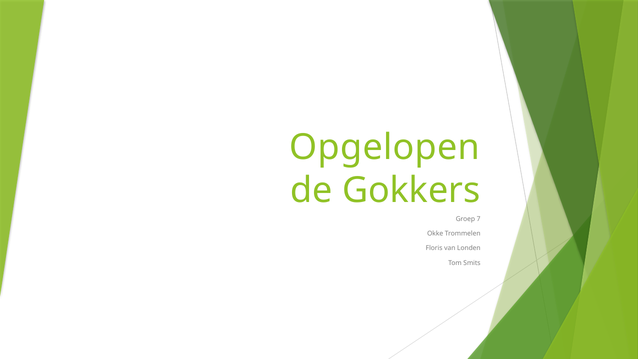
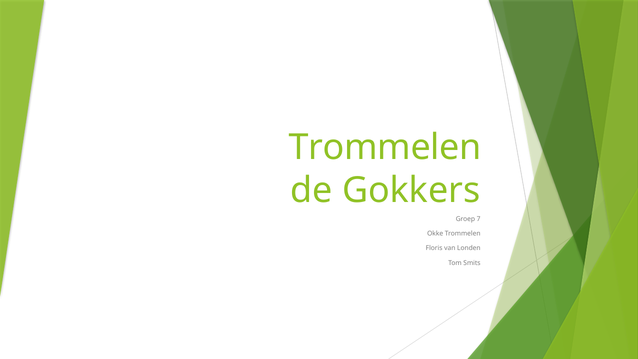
Opgelopen: Opgelopen -> Trommelen (385, 147)
